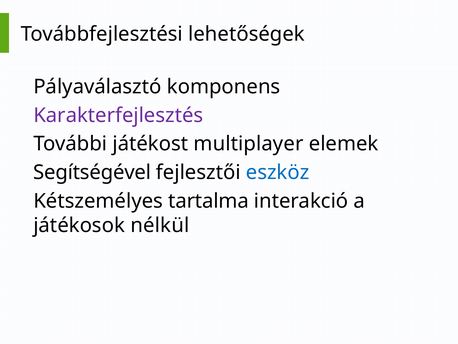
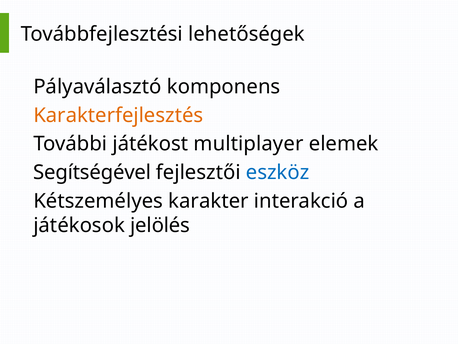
Karakterfejlesztés colour: purple -> orange (118, 115)
tartalma: tartalma -> karakter (208, 201)
nélkül: nélkül -> jelölés (160, 225)
